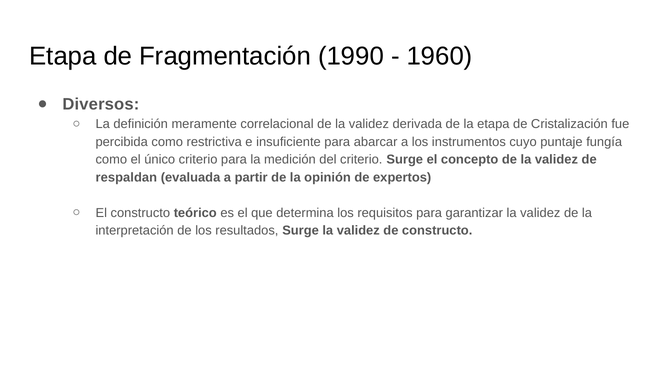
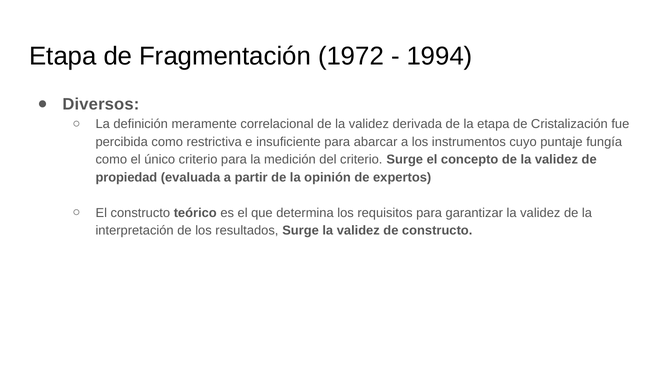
1990: 1990 -> 1972 (351, 56)
1960: 1960 -> 1994 (440, 56)
respaldan: respaldan -> propiedad (126, 177)
